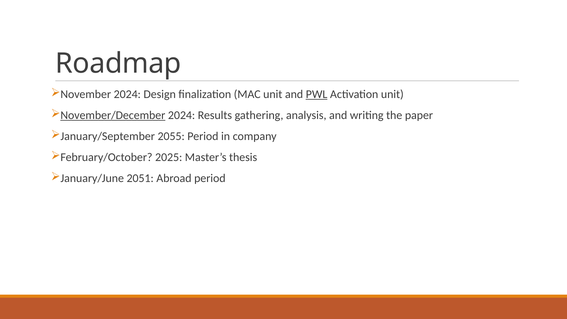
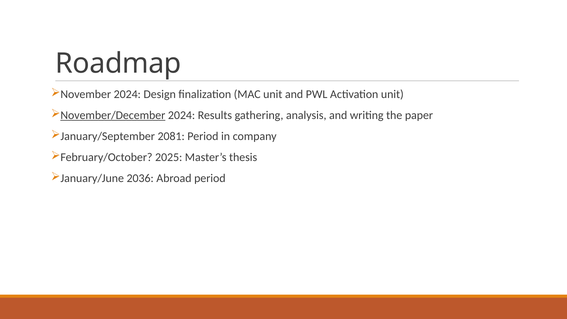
PWL underline: present -> none (317, 94)
2055: 2055 -> 2081 (171, 136)
2051: 2051 -> 2036 (140, 178)
